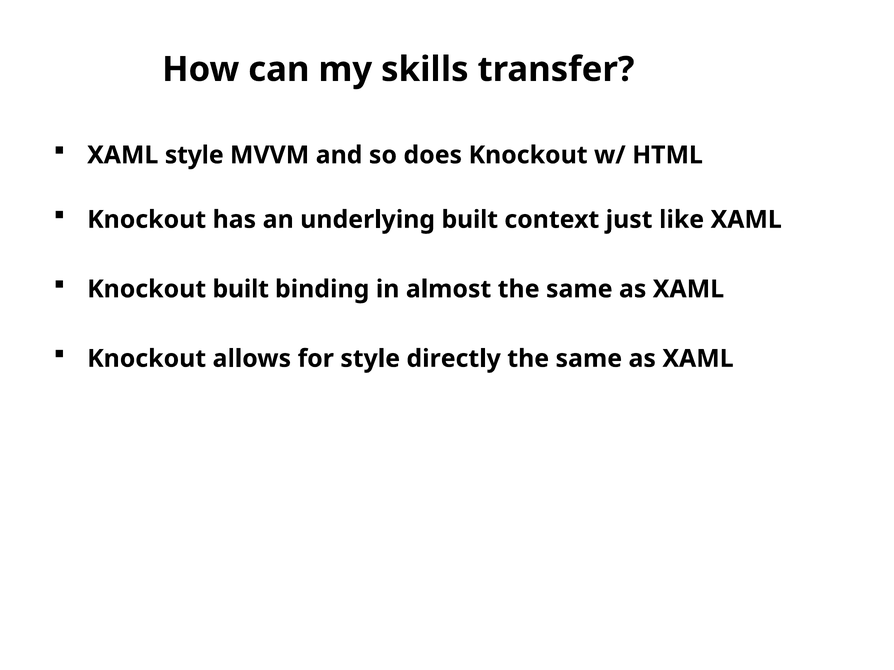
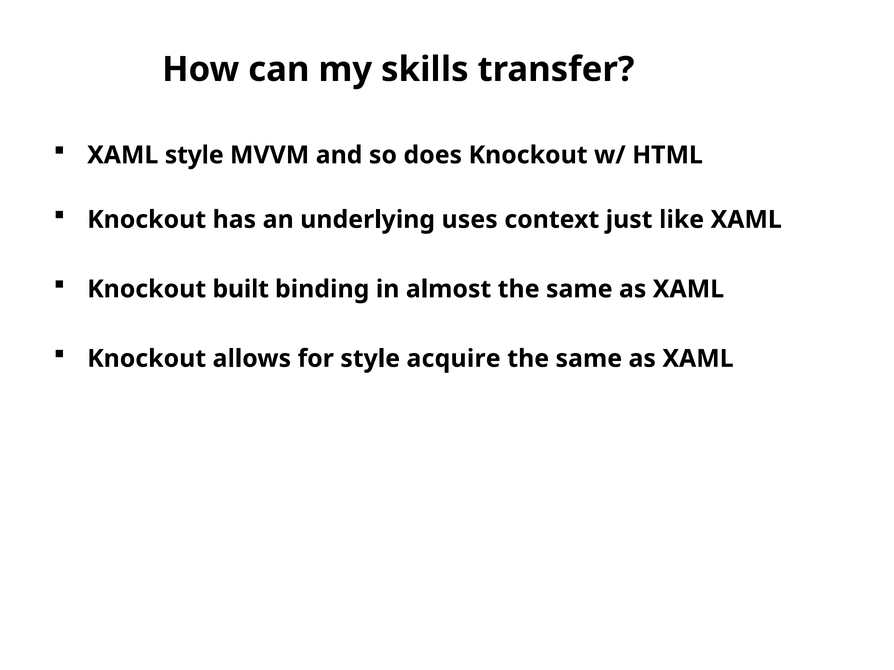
underlying built: built -> uses (470, 220)
directly: directly -> acquire (454, 359)
